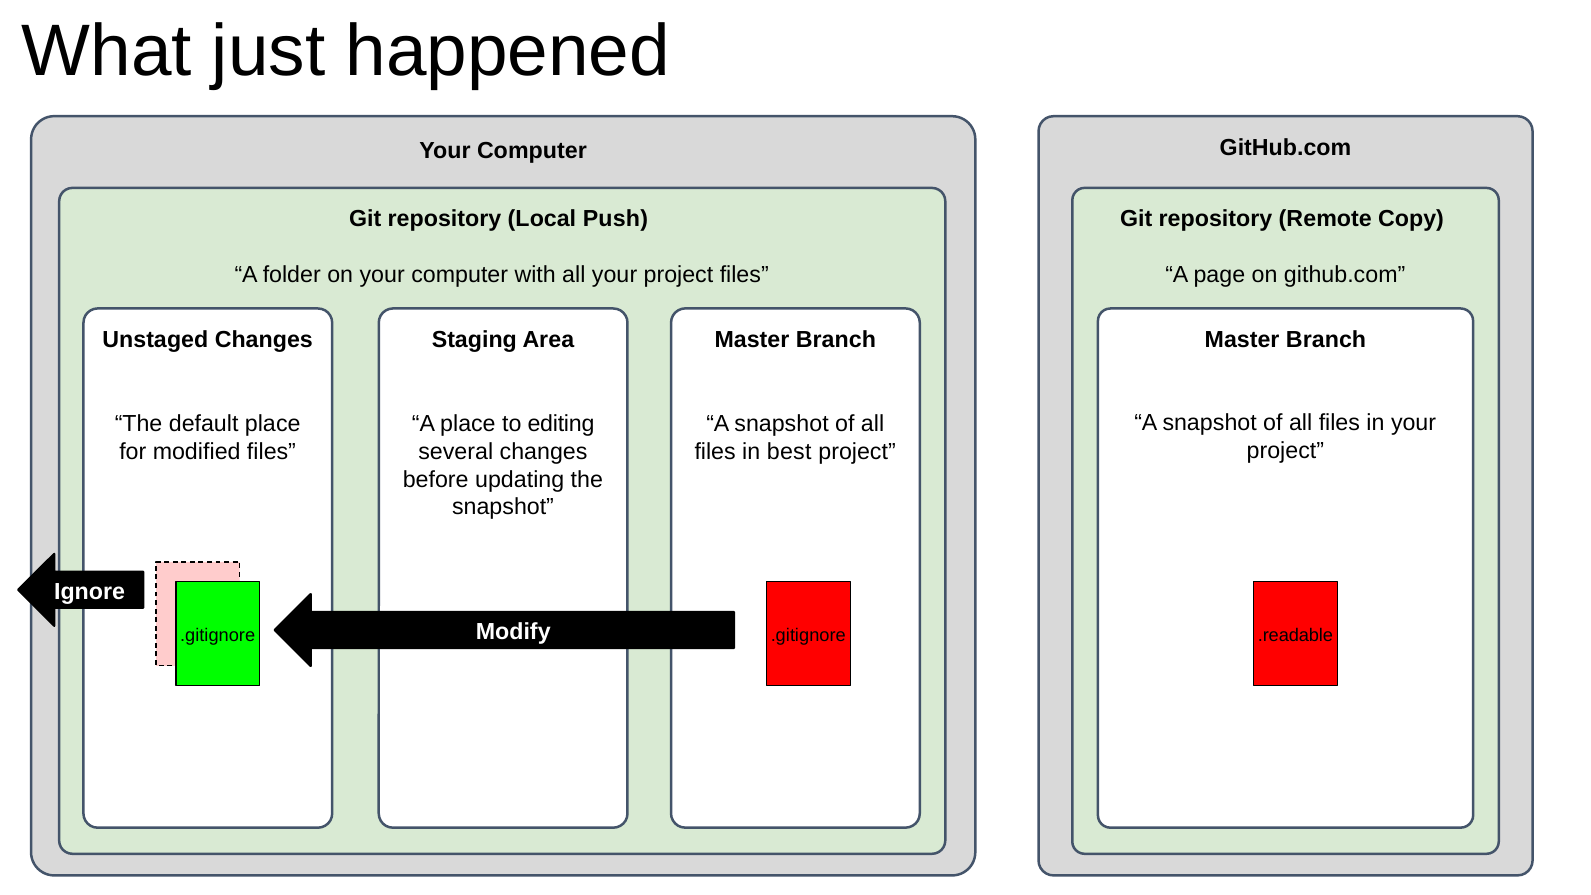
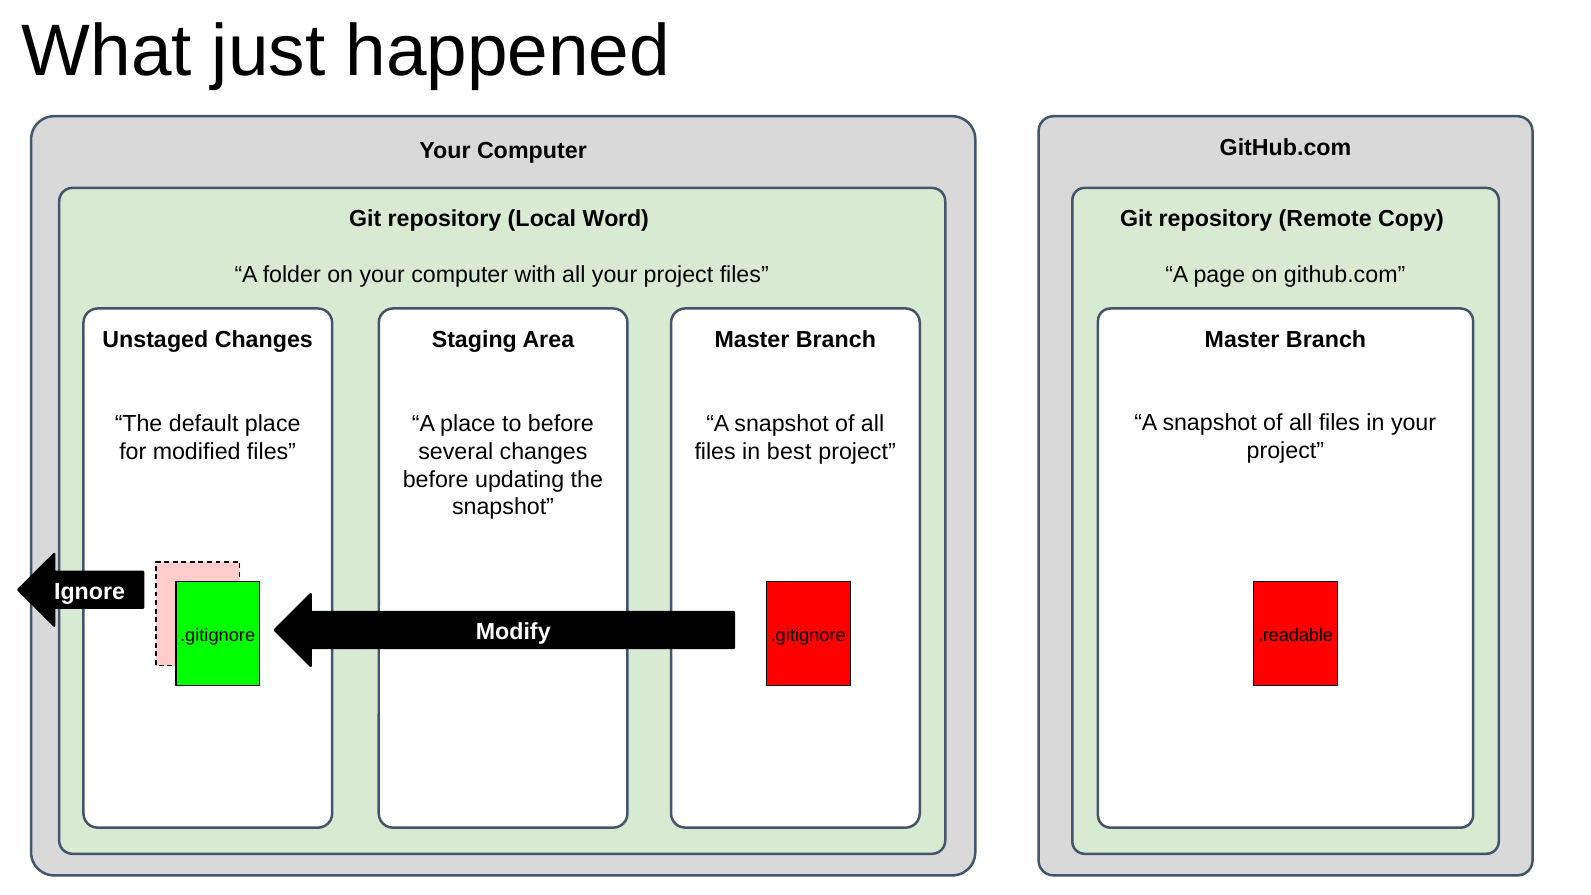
Push: Push -> Word (616, 219)
to editing: editing -> before (561, 424)
